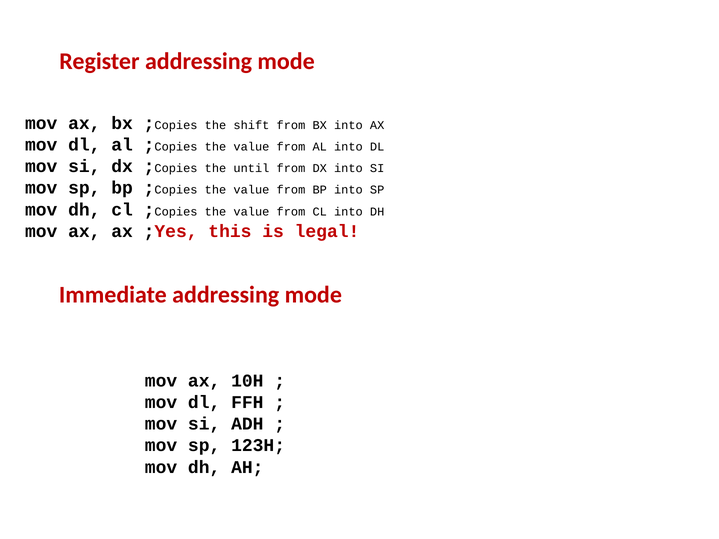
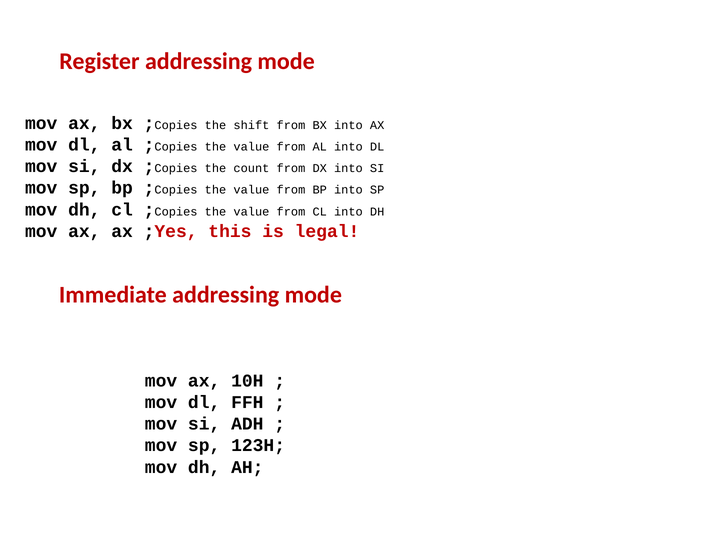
until: until -> count (251, 169)
